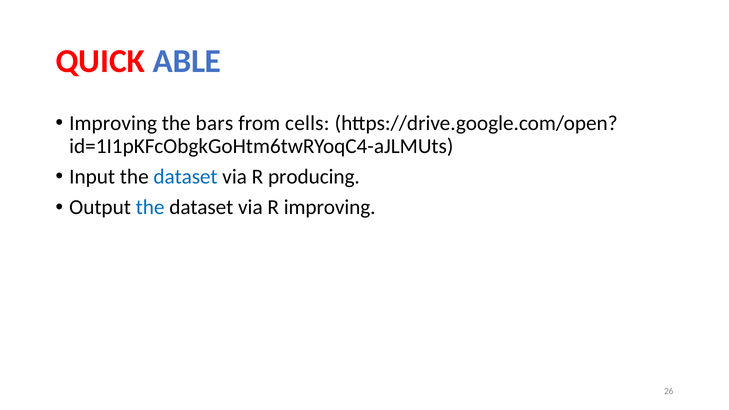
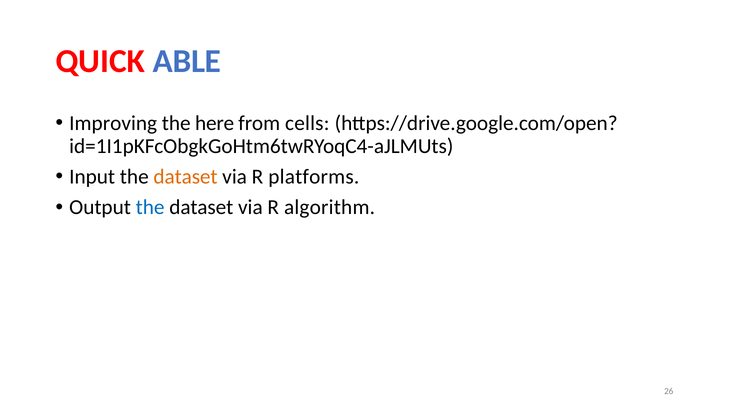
bars: bars -> here (215, 123)
dataset colour: blue -> orange (186, 177)
producing: producing -> platforms (314, 177)
R improving: improving -> algorithm (330, 207)
